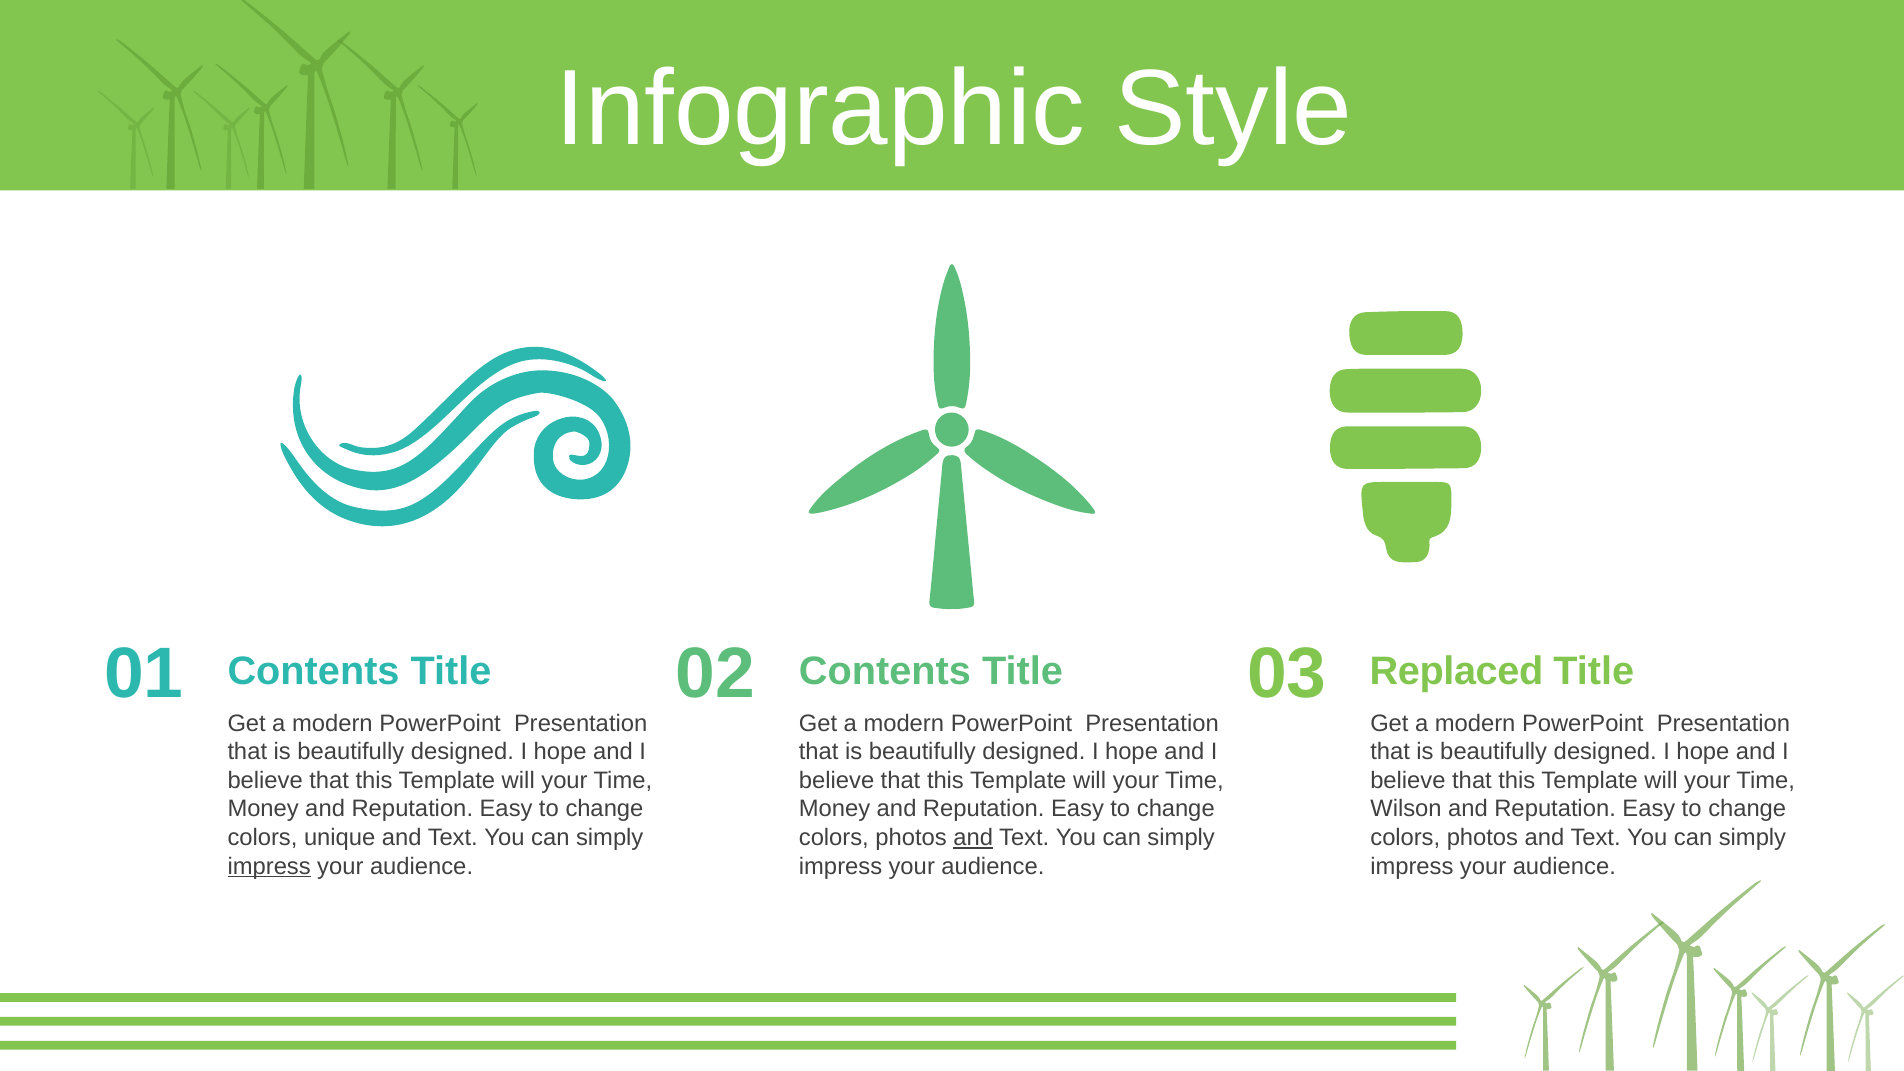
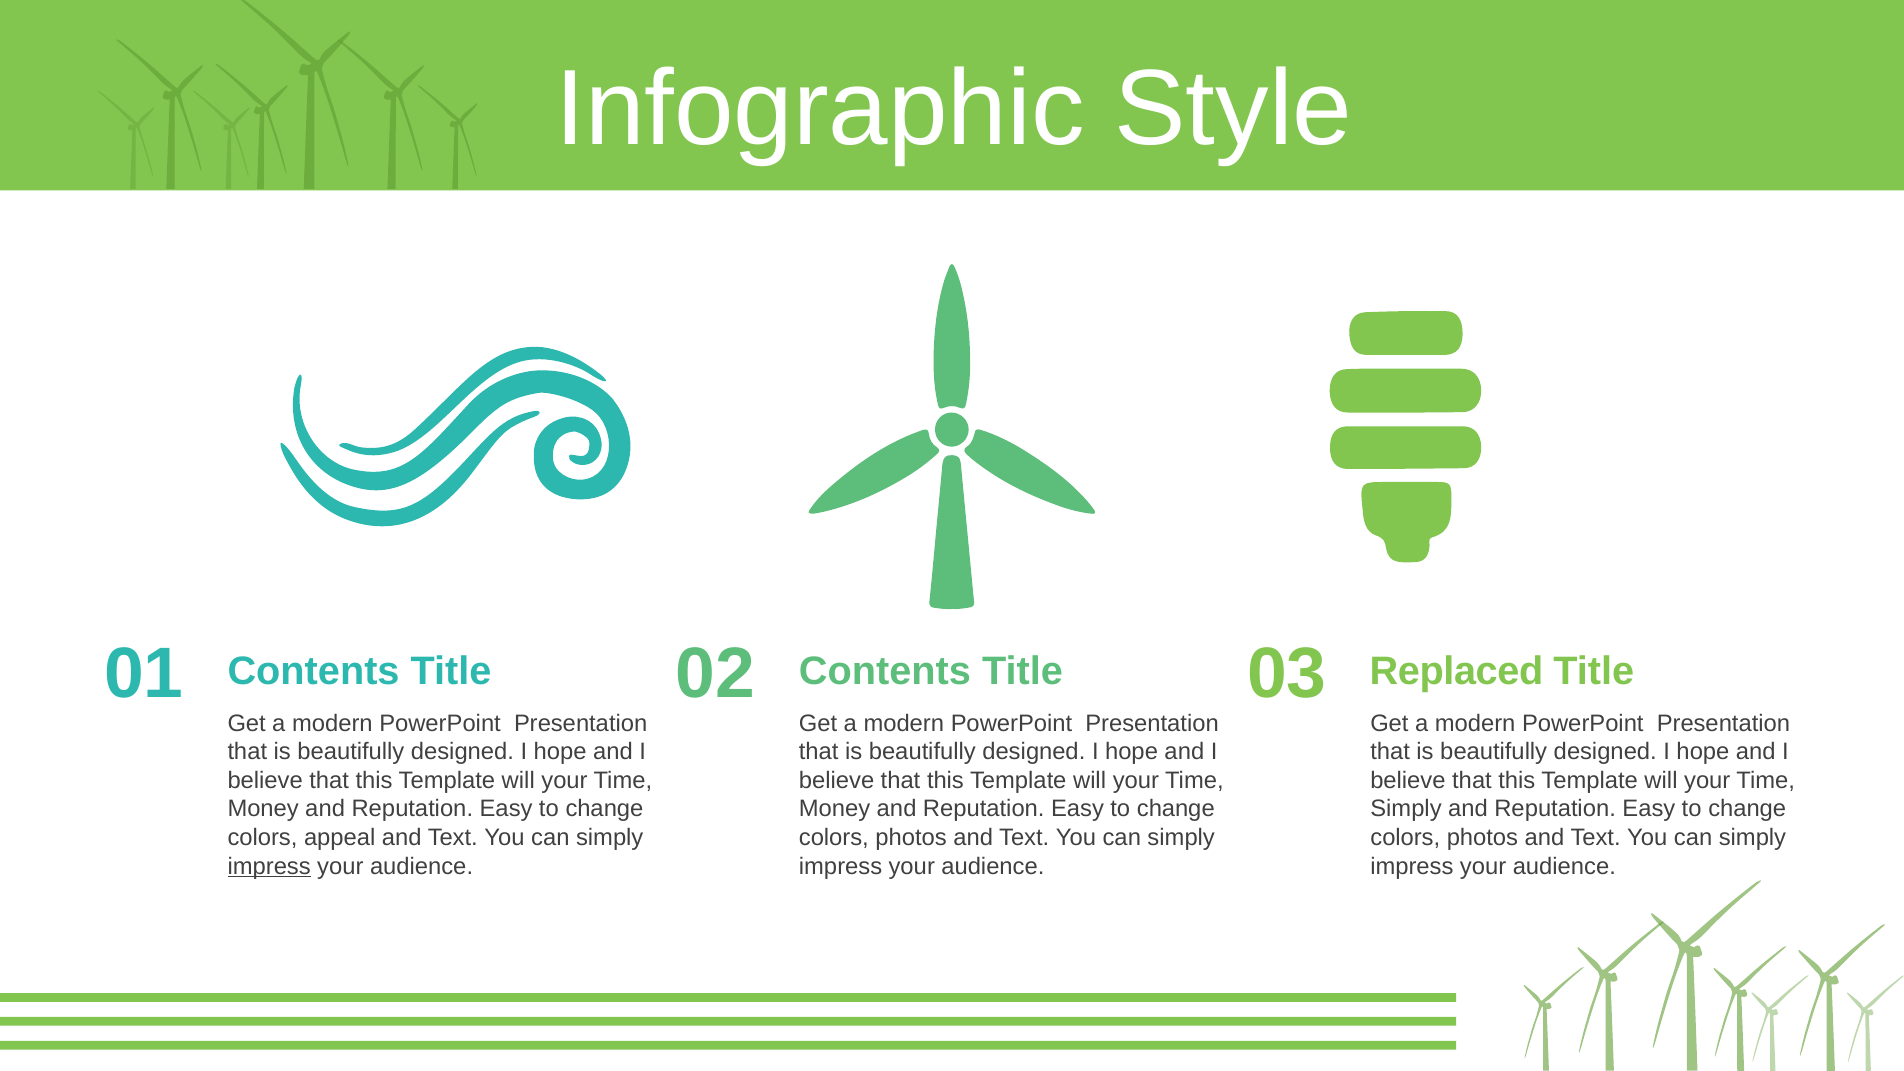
Wilson: Wilson -> Simply (1406, 809)
unique: unique -> appeal (340, 838)
and underline: present -> none (973, 838)
